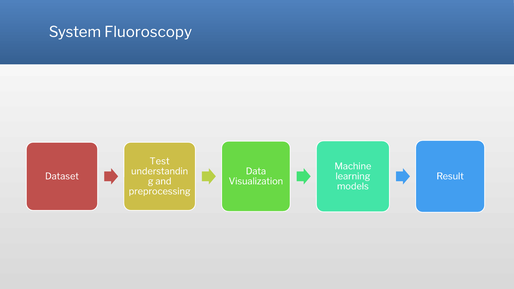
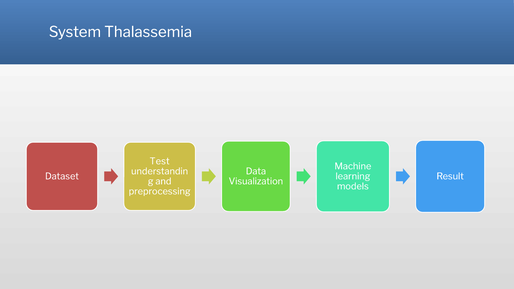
Fluoroscopy: Fluoroscopy -> Thalassemia (148, 32)
